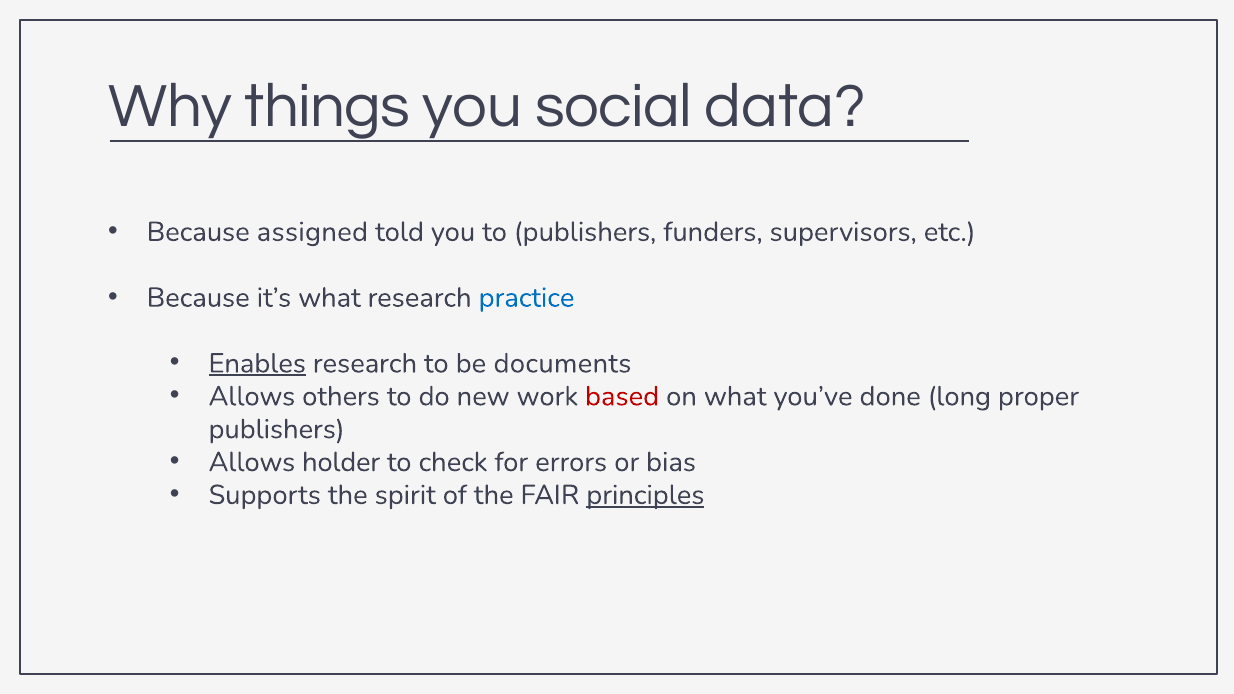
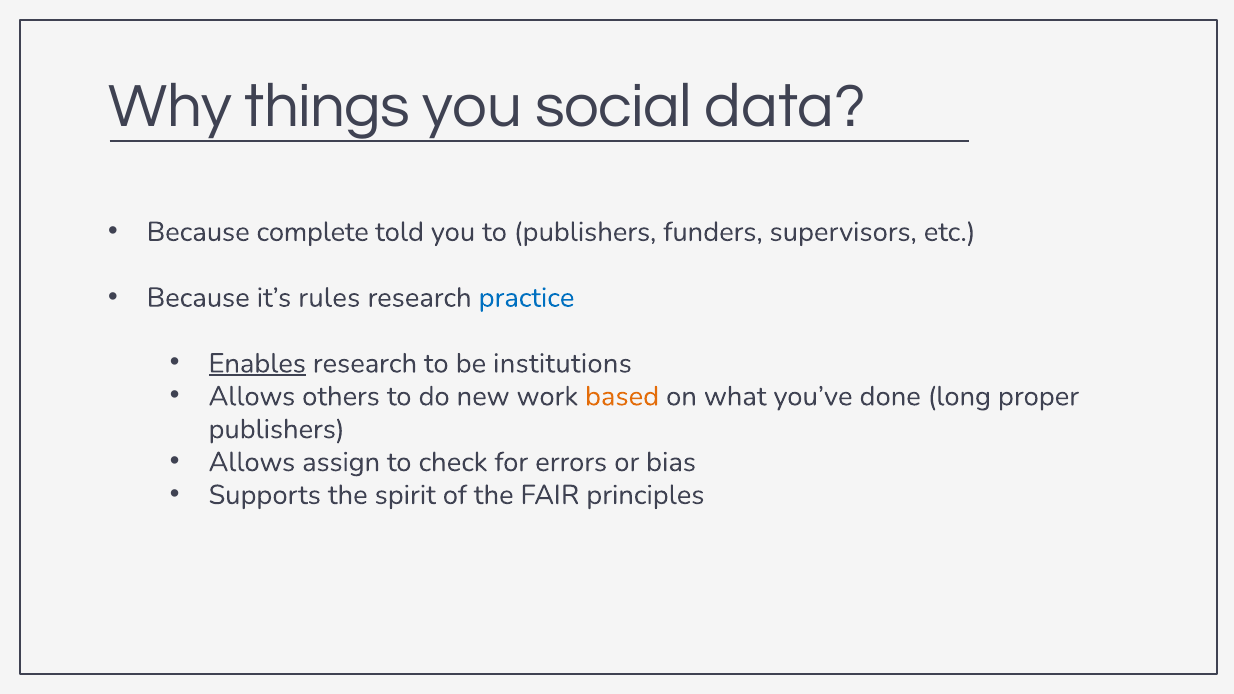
assigned: assigned -> complete (313, 232)
it’s what: what -> rules (329, 298)
documents: documents -> institutions (562, 363)
based colour: red -> orange (622, 396)
holder: holder -> assign (341, 462)
principles underline: present -> none (645, 495)
